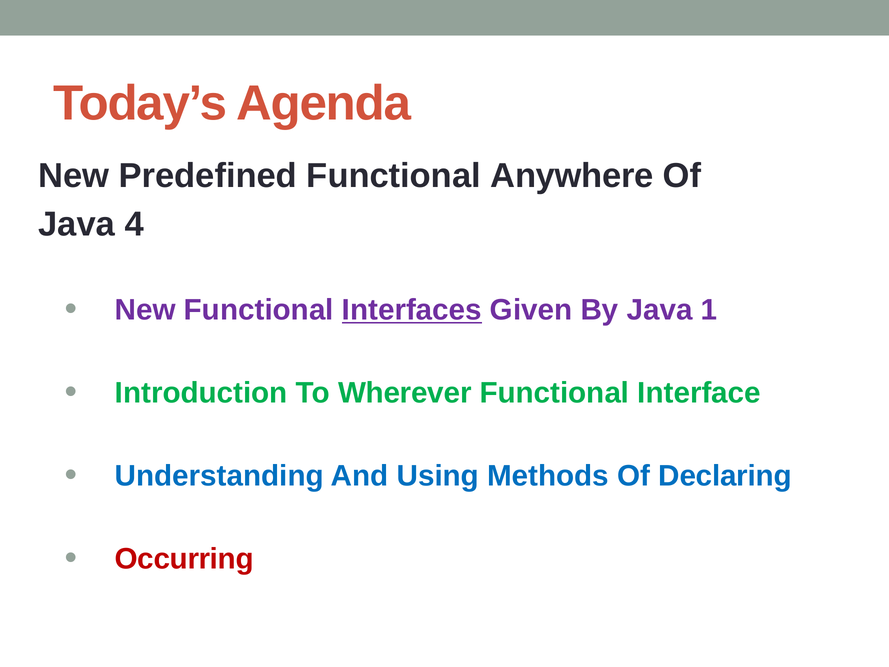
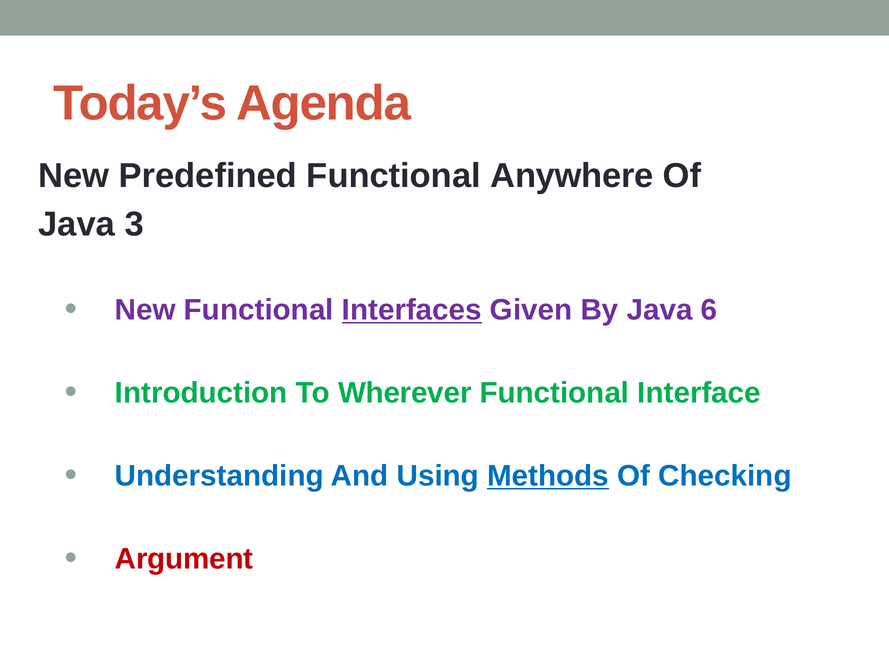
4: 4 -> 3 (134, 224)
1: 1 -> 6 (709, 310)
Methods underline: none -> present (548, 476)
Declaring: Declaring -> Checking (725, 476)
Occurring: Occurring -> Argument (184, 559)
